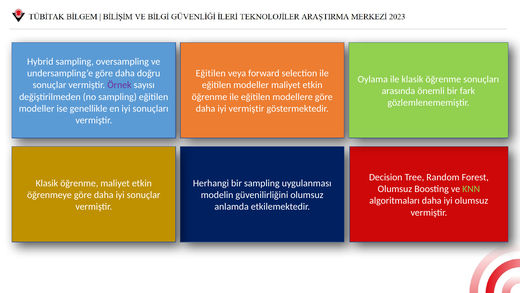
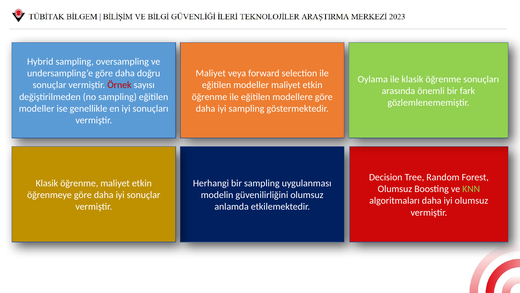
Eğitilen: Eğitilen -> Maliyet (211, 73)
Örnek colour: purple -> red (119, 85)
iyi vermiştir: vermiştir -> sampling (246, 108)
